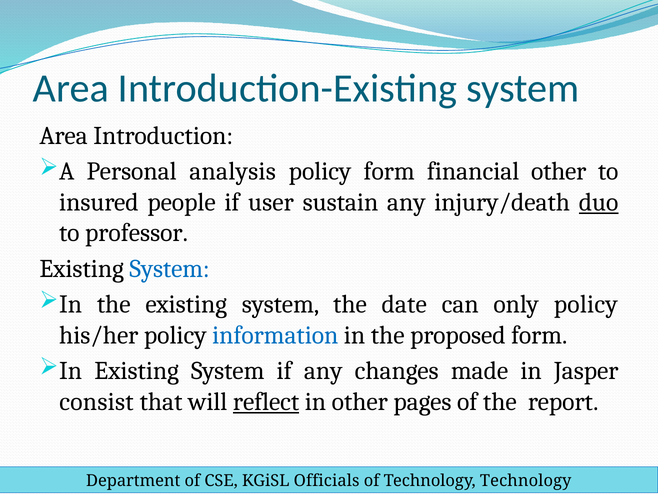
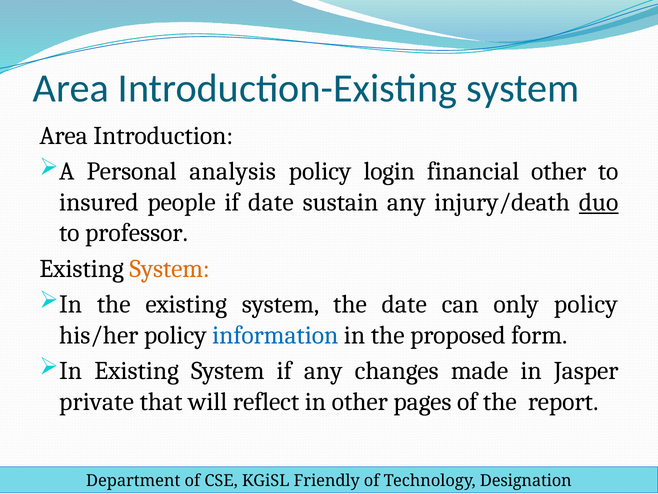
policy form: form -> login (389, 171)
if user: user -> date (271, 202)
System colour: blue -> orange (170, 268)
consist: consist -> private (97, 401)
reflect underline: present -> none (266, 401)
Officials: Officials -> Friendly (327, 480)
Technology Technology: Technology -> Designation (526, 480)
